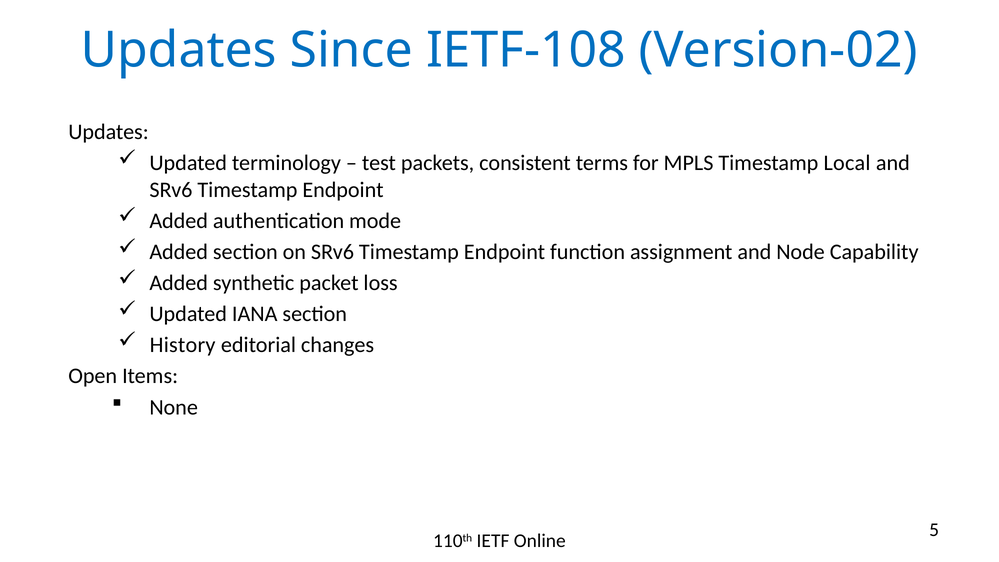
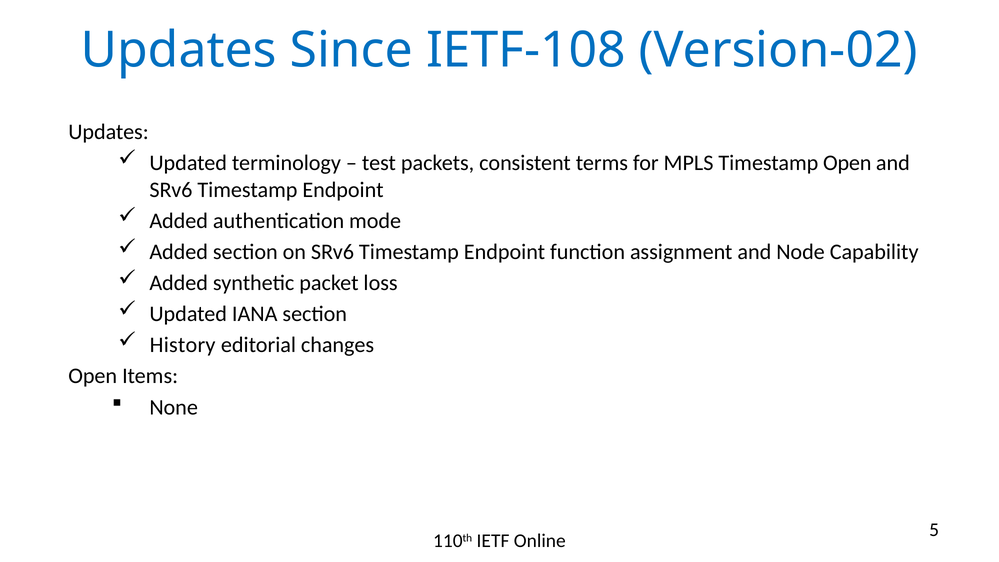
Timestamp Local: Local -> Open (847, 163)
